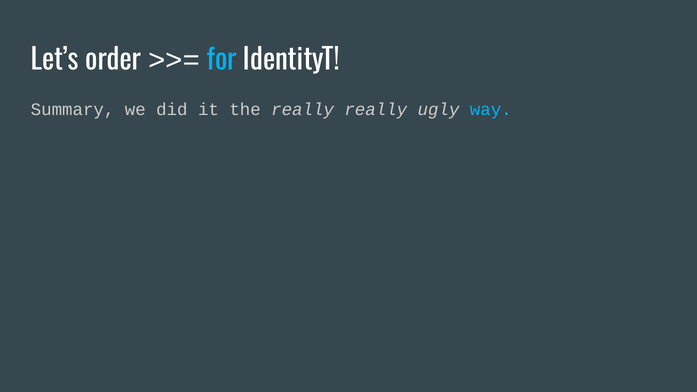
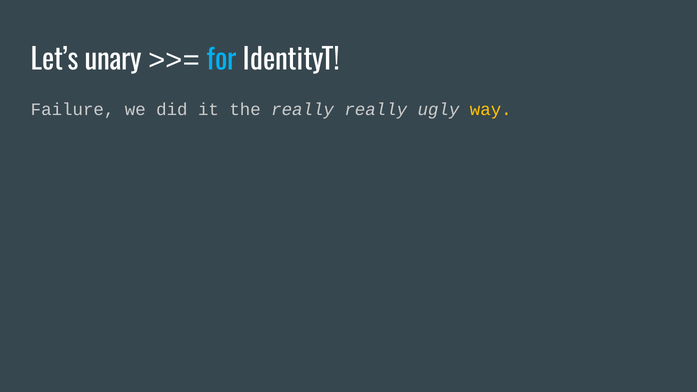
order: order -> unary (113, 60)
Summary: Summary -> Failure (73, 110)
way colour: light blue -> yellow (491, 110)
